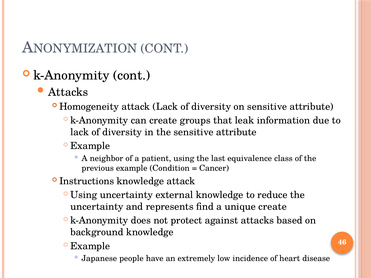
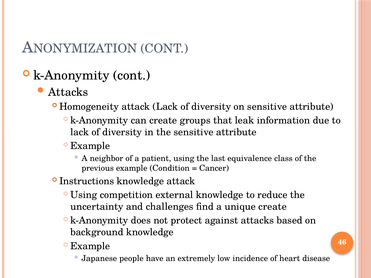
Using uncertainty: uncertainty -> competition (126, 195)
represents: represents -> challenges (170, 207)
